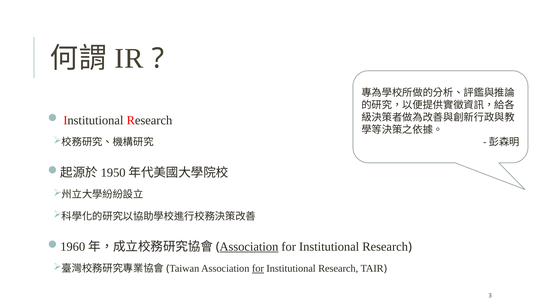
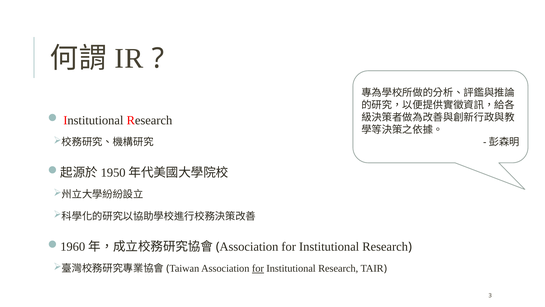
Association underline: present -> none (249, 246)
